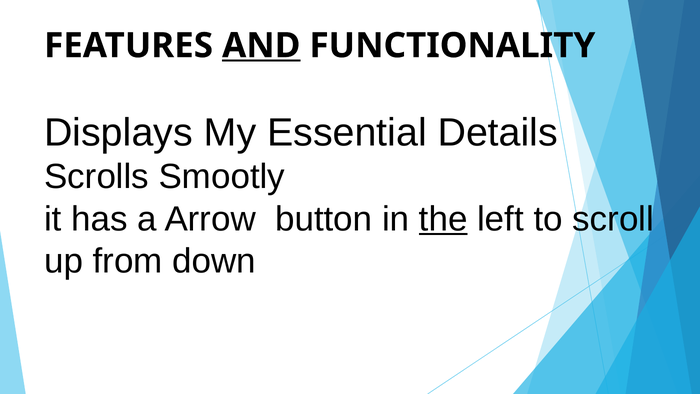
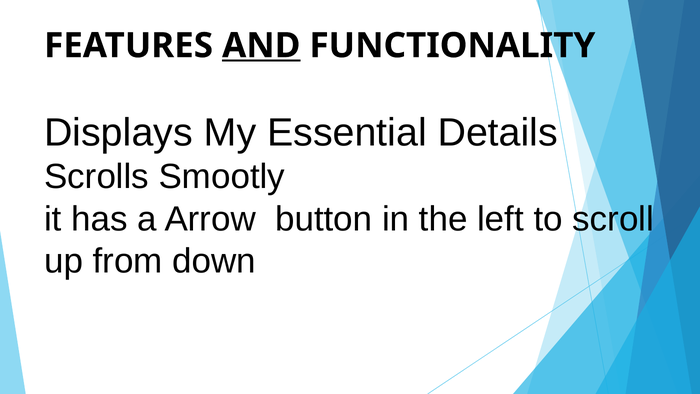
the underline: present -> none (443, 219)
